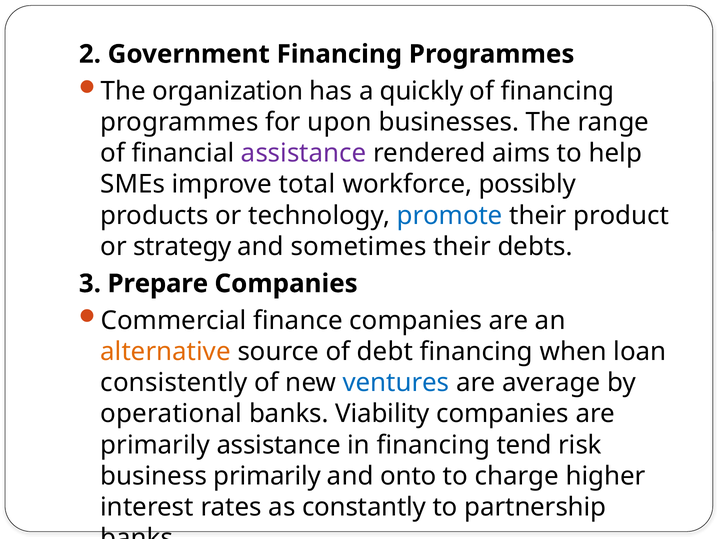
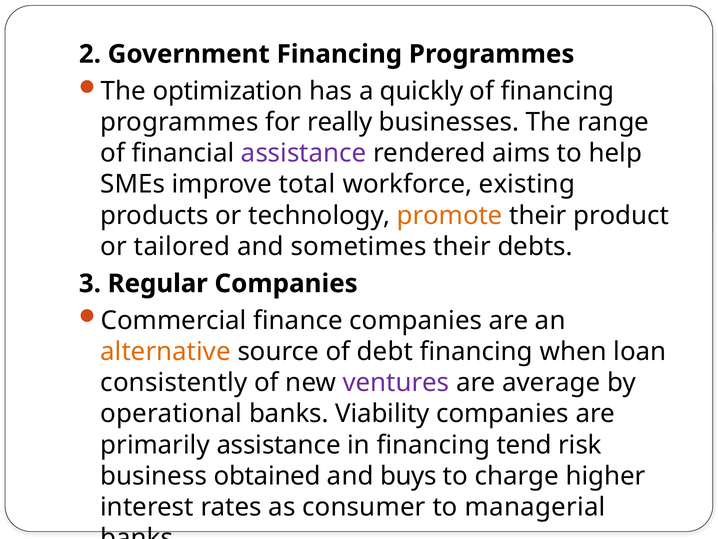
organization: organization -> optimization (228, 91)
upon: upon -> really (340, 122)
possibly: possibly -> existing (527, 184)
promote colour: blue -> orange (450, 215)
strategy: strategy -> tailored (182, 246)
Prepare: Prepare -> Regular (158, 283)
ventures colour: blue -> purple (396, 382)
business primarily: primarily -> obtained (267, 476)
onto: onto -> buys (408, 476)
constantly: constantly -> consumer (364, 507)
partnership: partnership -> managerial (535, 507)
